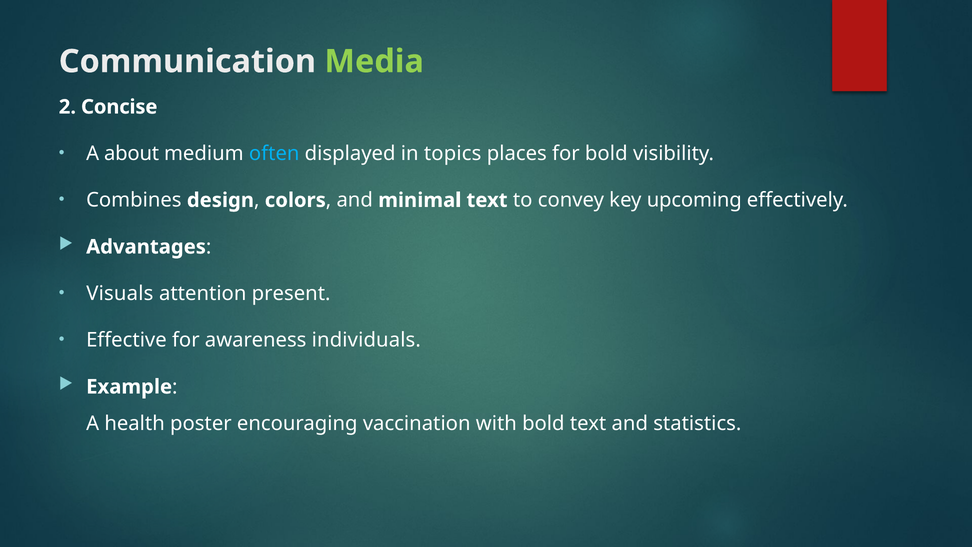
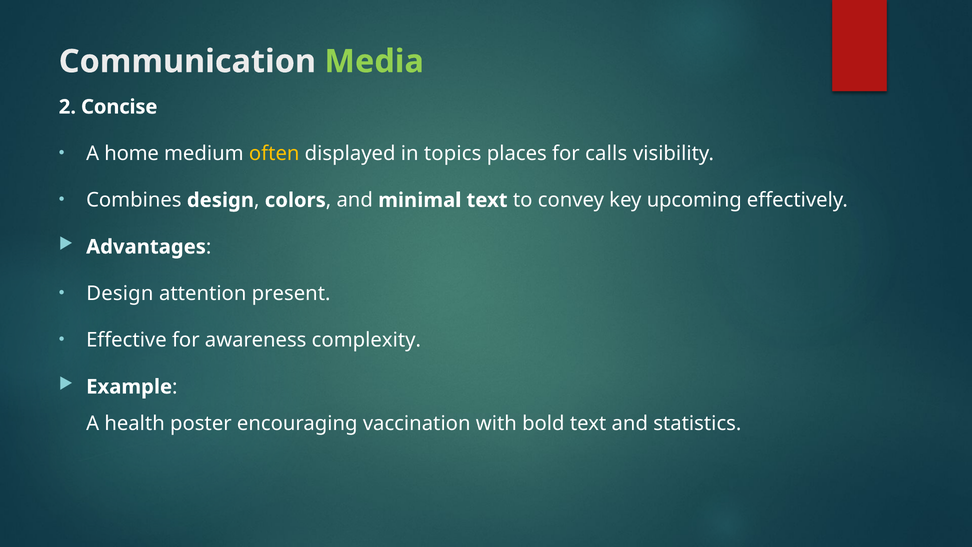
about: about -> home (132, 154)
often colour: light blue -> yellow (274, 154)
for bold: bold -> calls (606, 154)
Visuals: Visuals -> Design (120, 293)
individuals: individuals -> complexity (366, 340)
